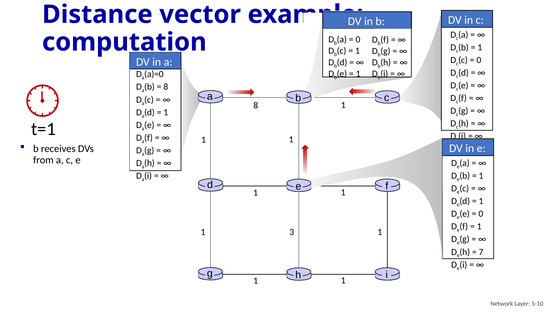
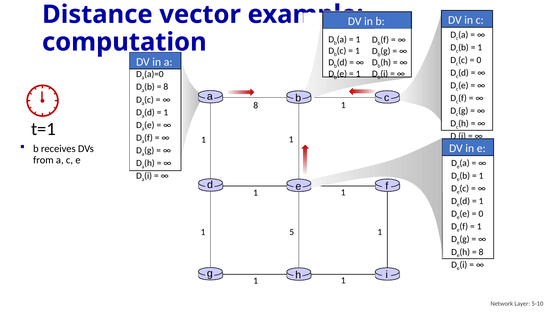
0: 0 -> 1 (358, 39)
3: 3 -> 5 (292, 232)
7: 7 -> 8 (481, 252)
